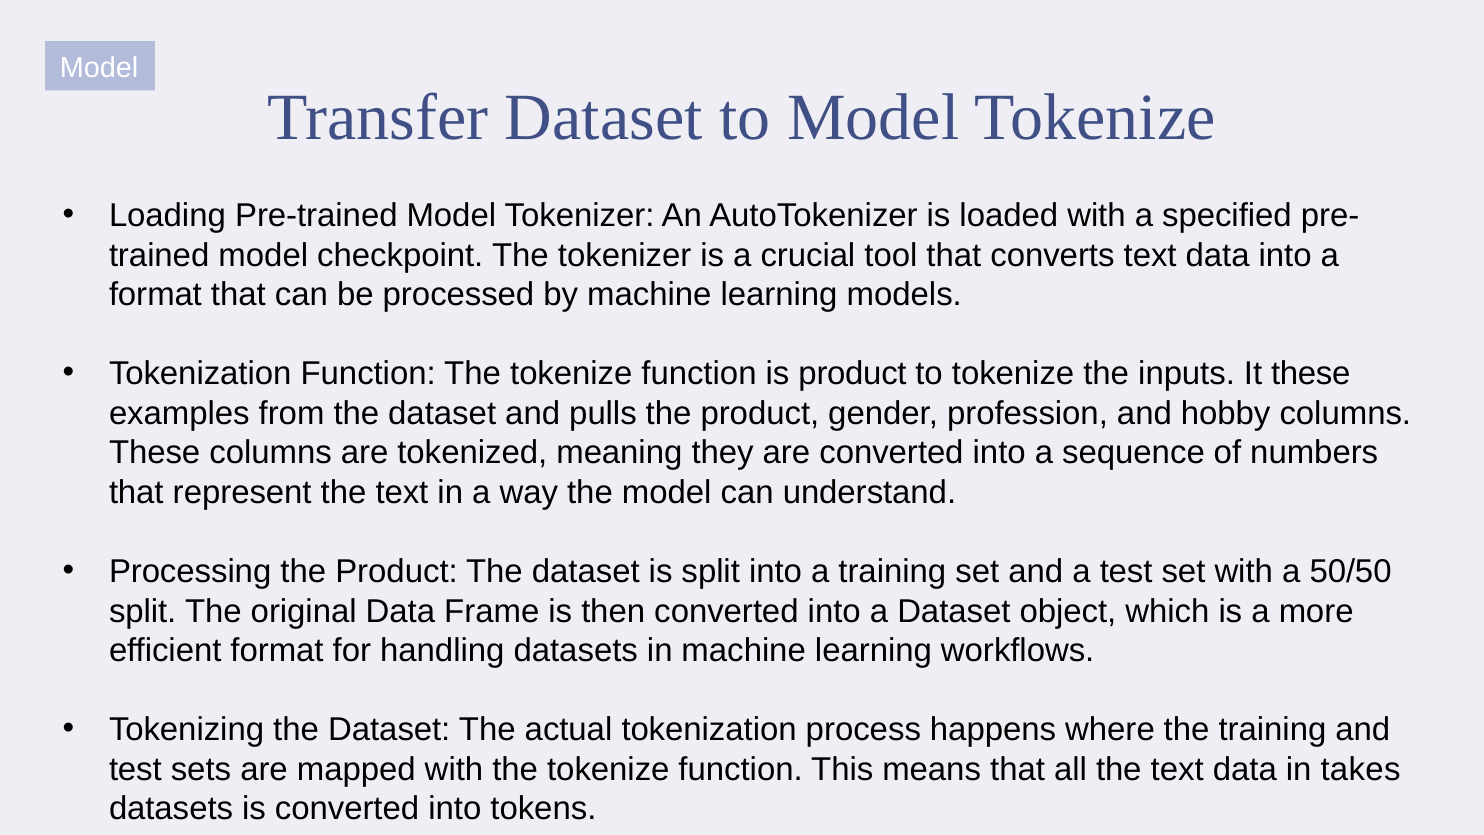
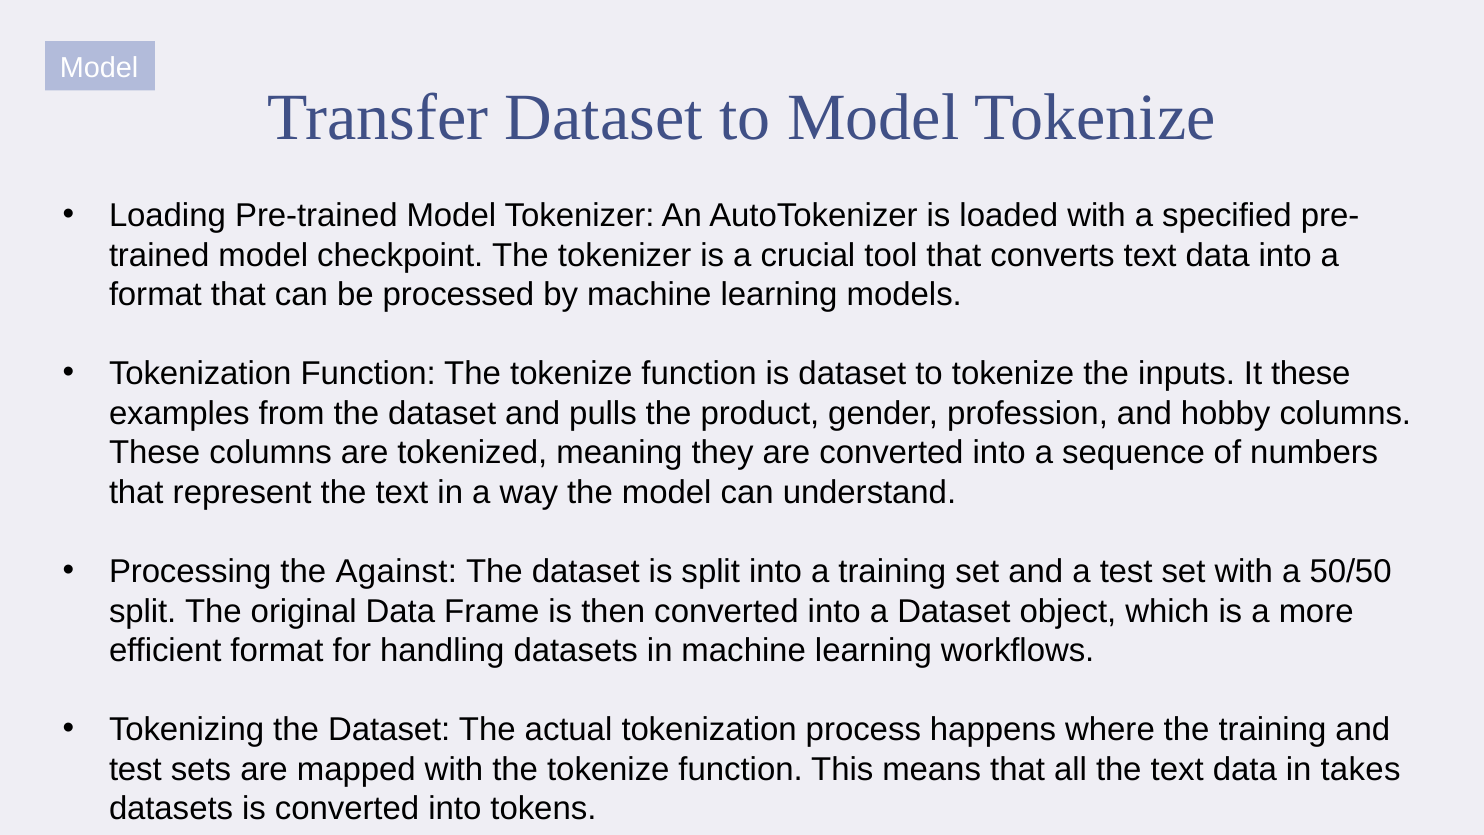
is product: product -> dataset (852, 374)
Processing the Product: Product -> Against (396, 572)
